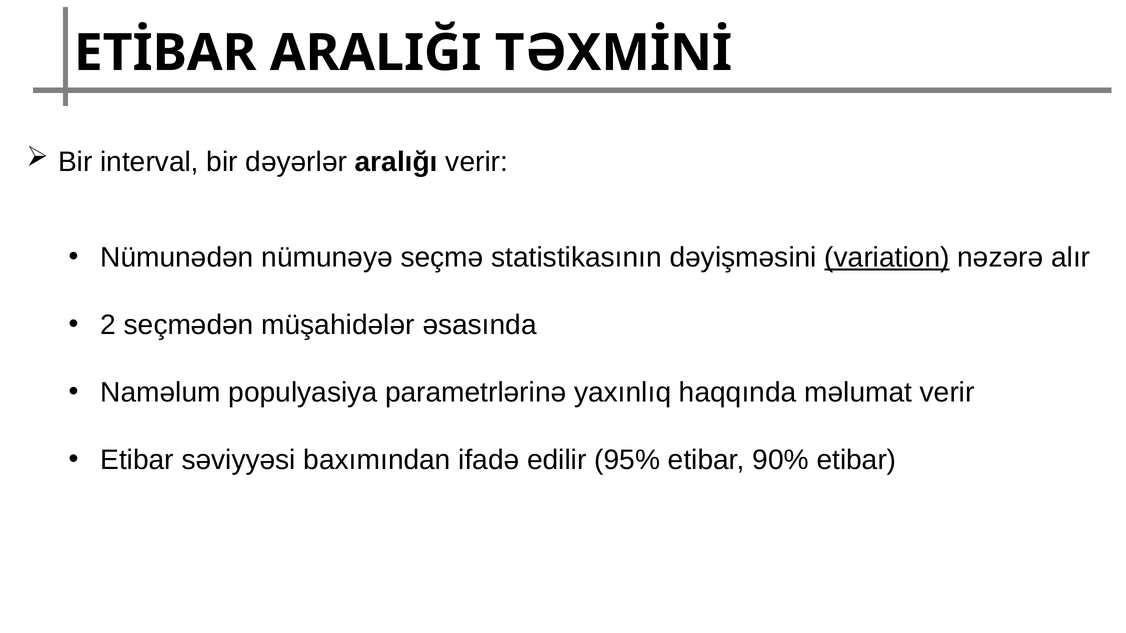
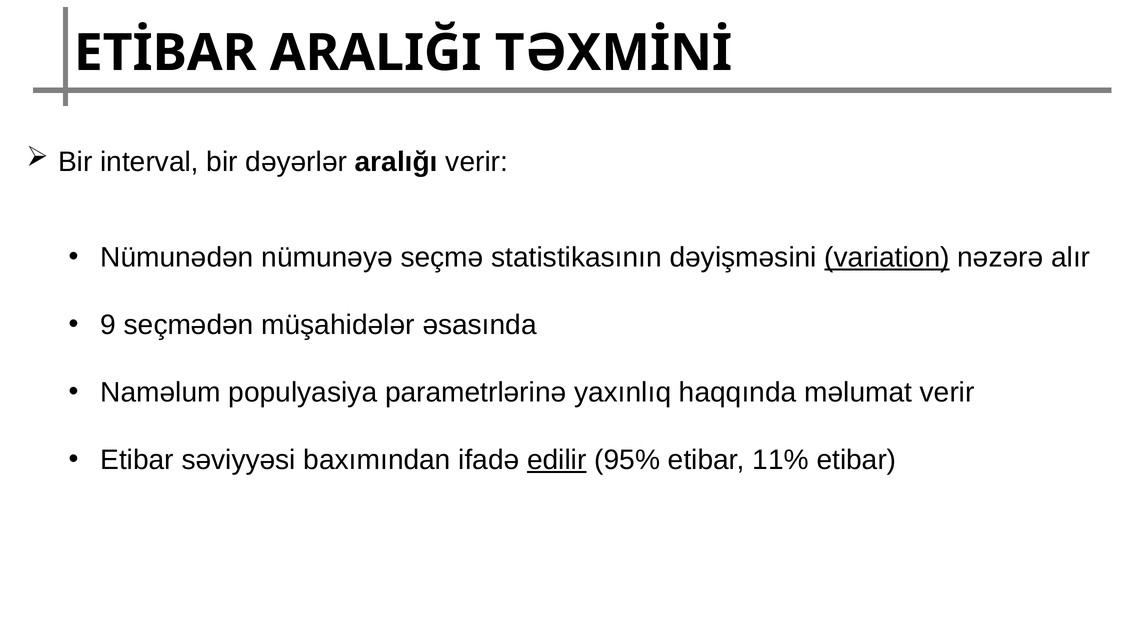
2: 2 -> 9 (108, 325)
edilir underline: none -> present (557, 460)
90%: 90% -> 11% (781, 460)
